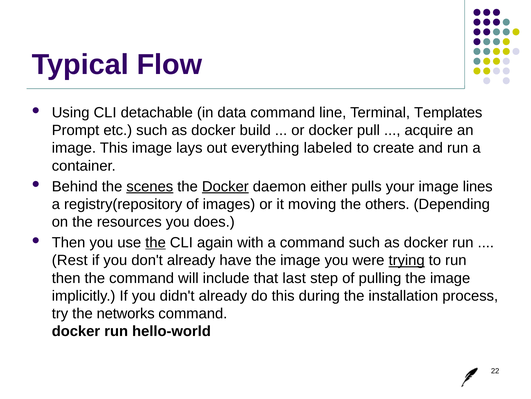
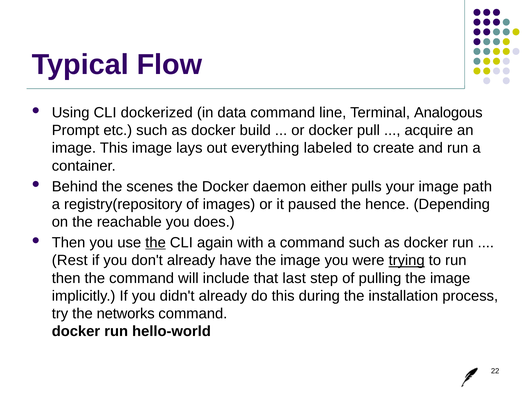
detachable: detachable -> dockerized (157, 112)
Templates: Templates -> Analogous (448, 112)
scenes underline: present -> none (150, 186)
Docker underline: present -> none (225, 186)
lines: lines -> path (478, 186)
moving: moving -> paused (312, 204)
others: others -> hence (387, 204)
resources: resources -> reachable (129, 222)
